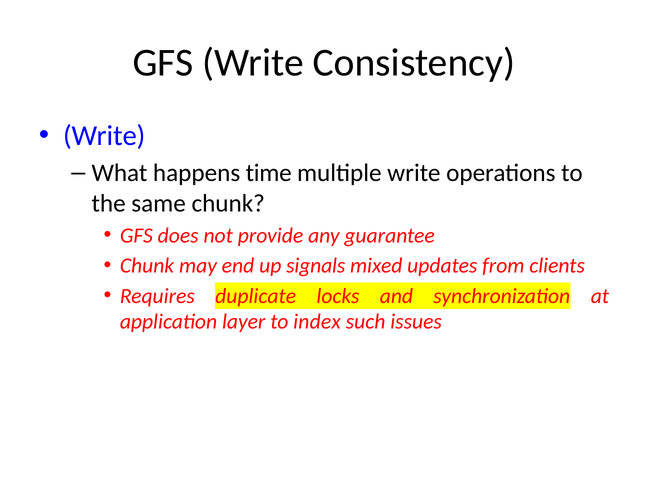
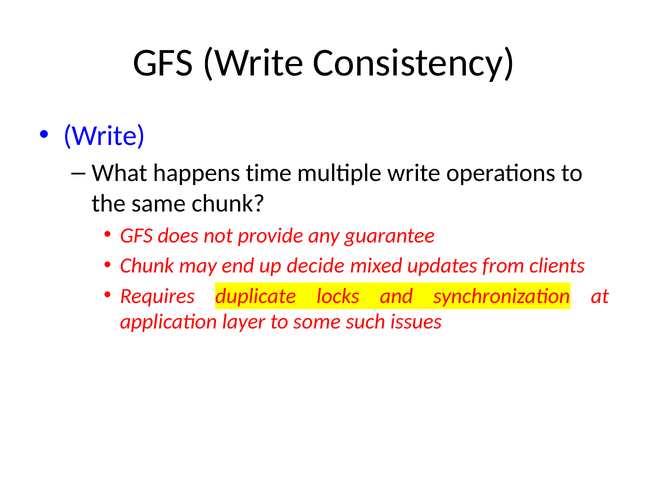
signals: signals -> decide (316, 266)
index: index -> some (317, 322)
